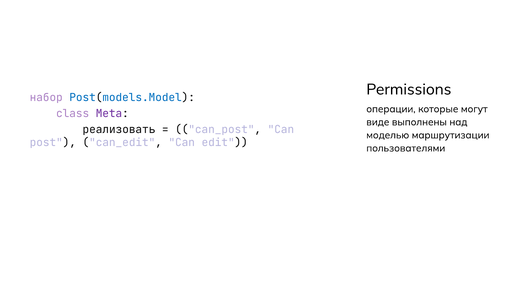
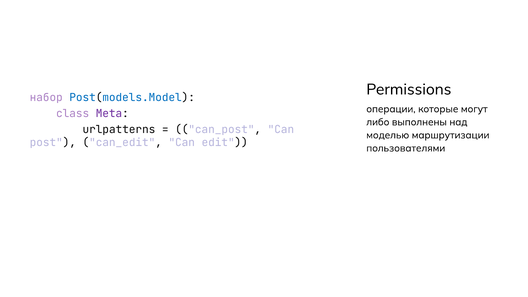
виде: виде -> либо (378, 122)
реализовать: реализовать -> urlpatterns (119, 129)
